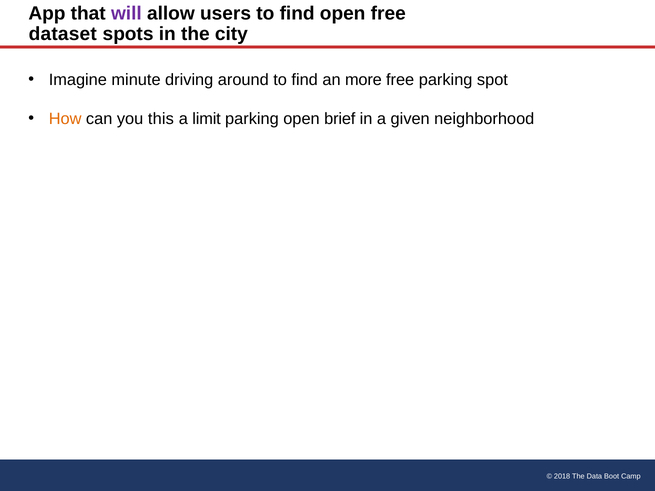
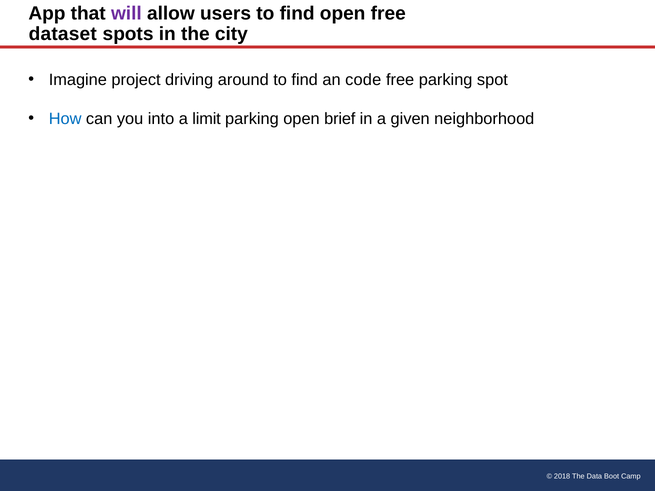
minute: minute -> project (136, 80)
more: more -> code (363, 80)
How colour: orange -> blue (65, 119)
this: this -> into (161, 119)
